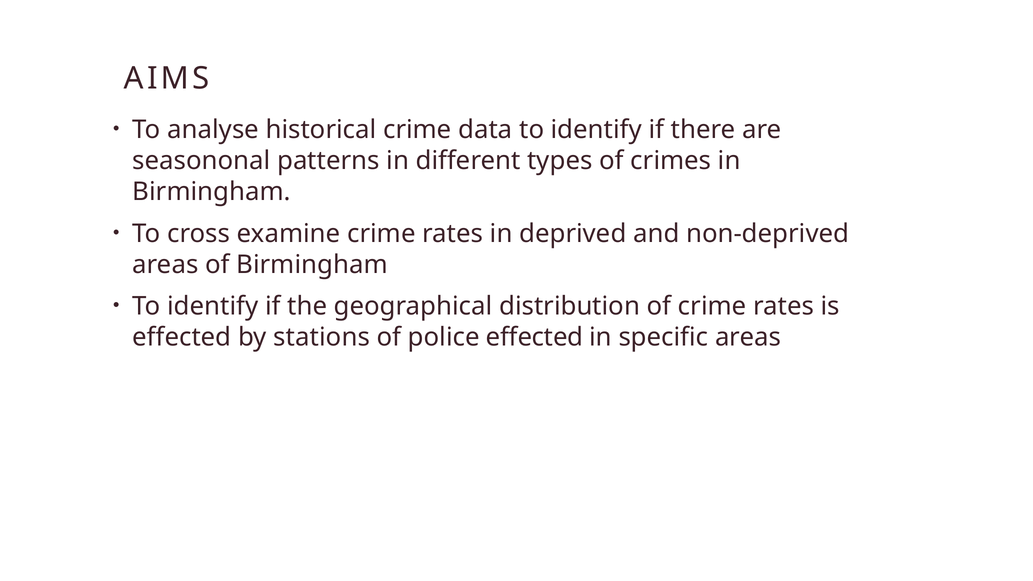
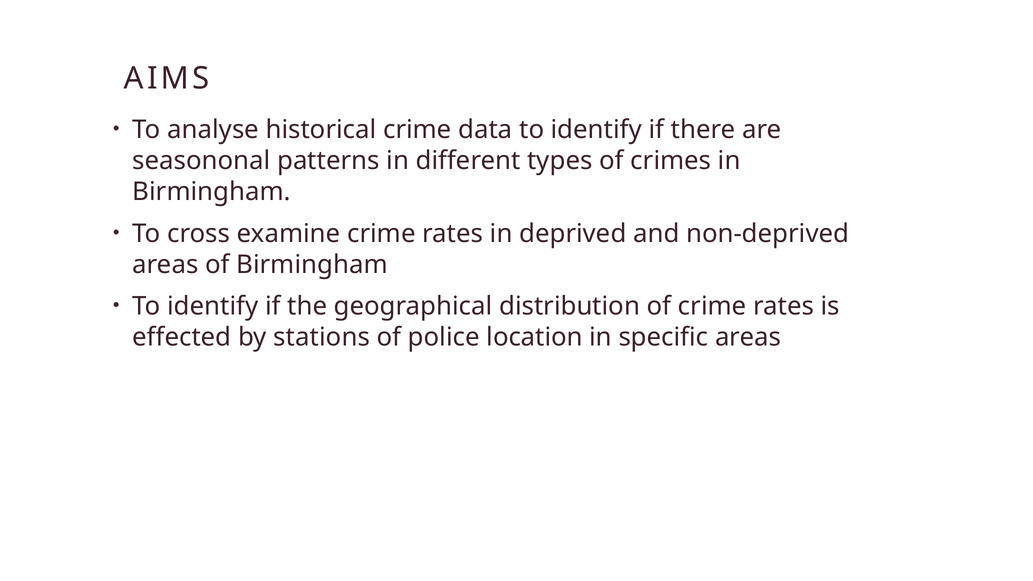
police effected: effected -> location (535, 337)
